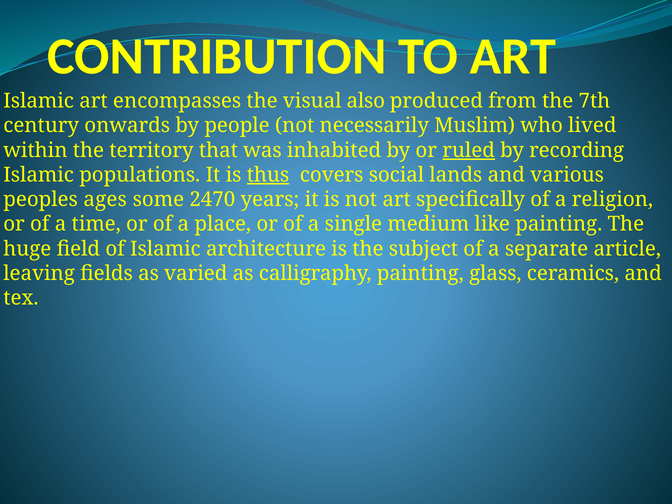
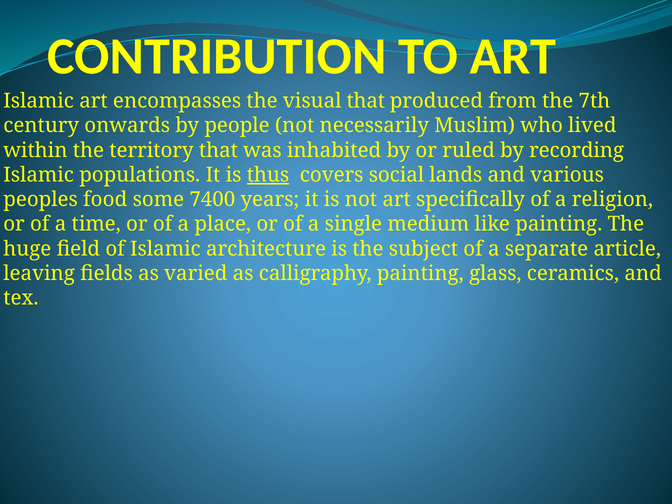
visual also: also -> that (366, 101)
ruled underline: present -> none (469, 150)
ages: ages -> food (105, 200)
2470: 2470 -> 7400 (212, 200)
